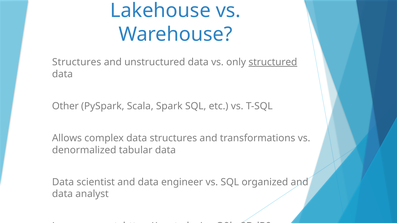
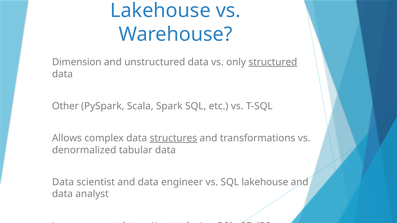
Structures: Structures -> Dimension (77, 62)
structures underline: none -> present (173, 138)
SQL organized: organized -> lakehouse (265, 182)
